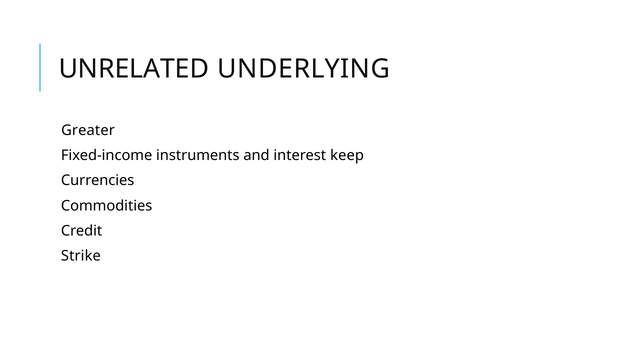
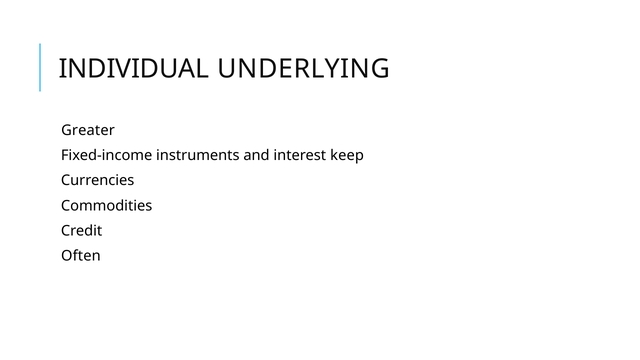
UNRELATED: UNRELATED -> INDIVIDUAL (134, 69)
Strike: Strike -> Often (81, 256)
